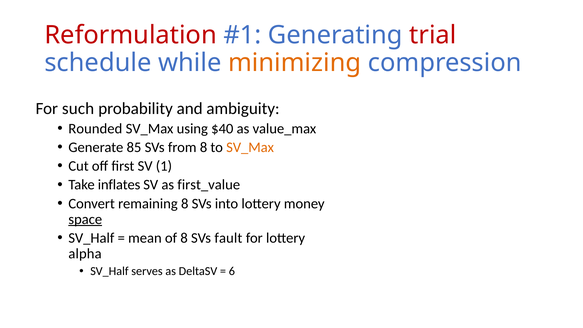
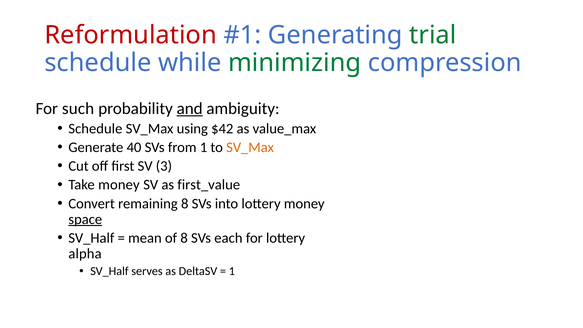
trial colour: red -> green (433, 35)
minimizing colour: orange -> green (295, 63)
and underline: none -> present (190, 108)
Rounded: Rounded -> Schedule (95, 128)
$40: $40 -> $42 (222, 128)
85: 85 -> 40 (134, 147)
from 8: 8 -> 1 (204, 147)
1: 1 -> 3 (164, 166)
Take inflates: inflates -> money (119, 185)
fault: fault -> each (228, 238)
6: 6 -> 1 (232, 271)
